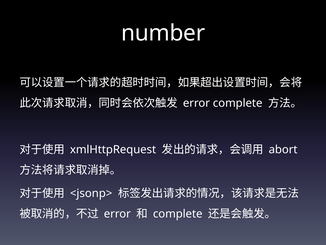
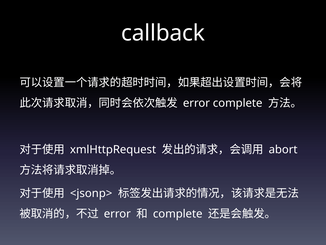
number: number -> callback (163, 33)
